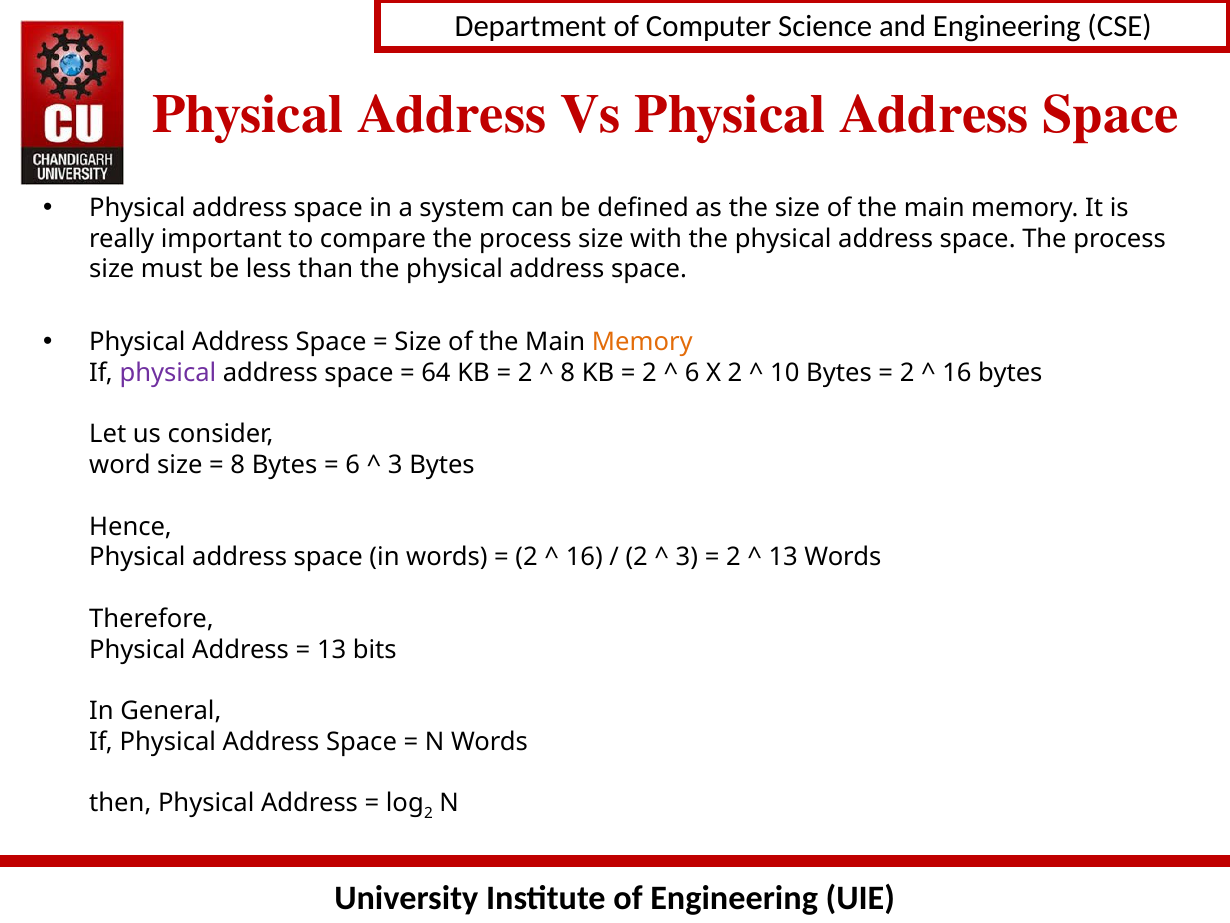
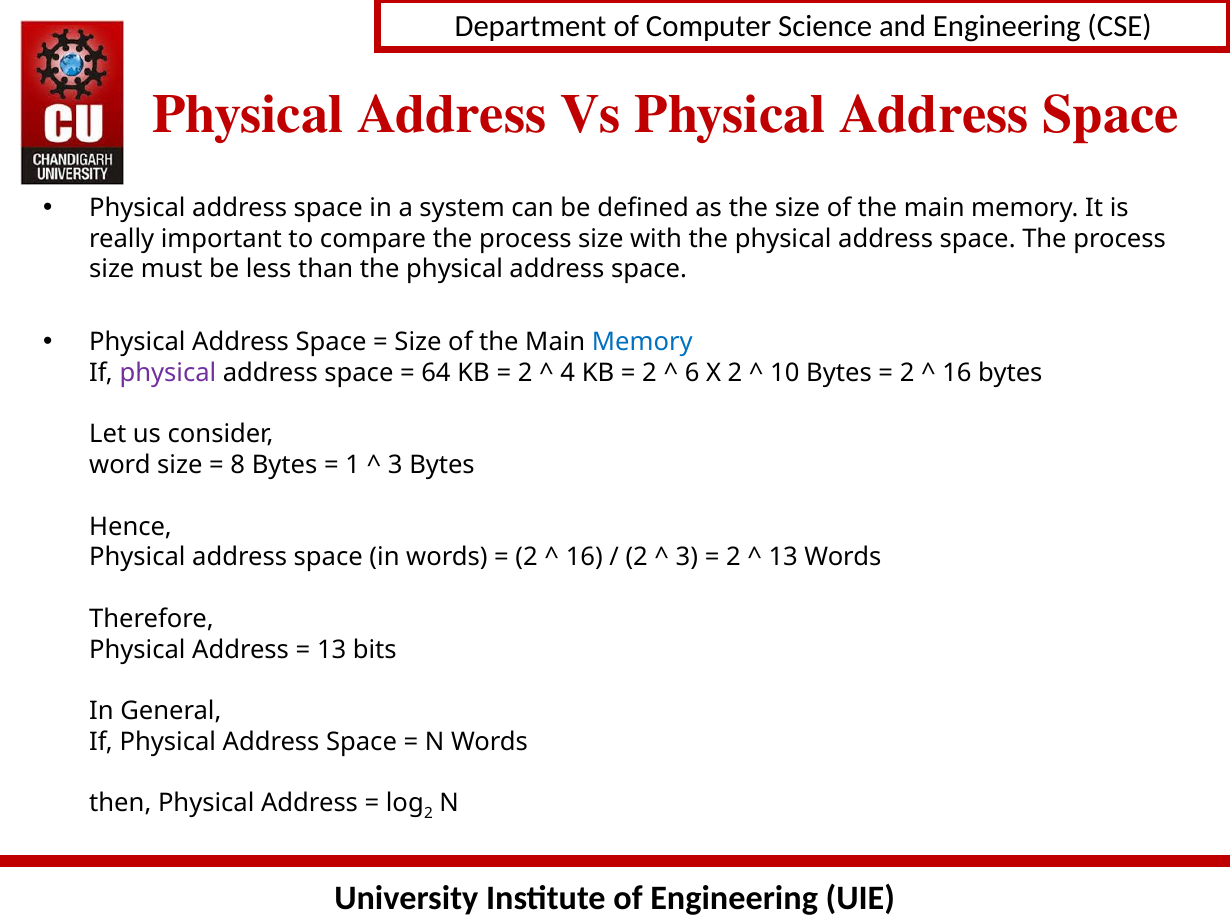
Memory colour: orange -> blue (642, 342)
8: 8 -> 4 (568, 373)
6: 6 -> 1 (353, 465)
